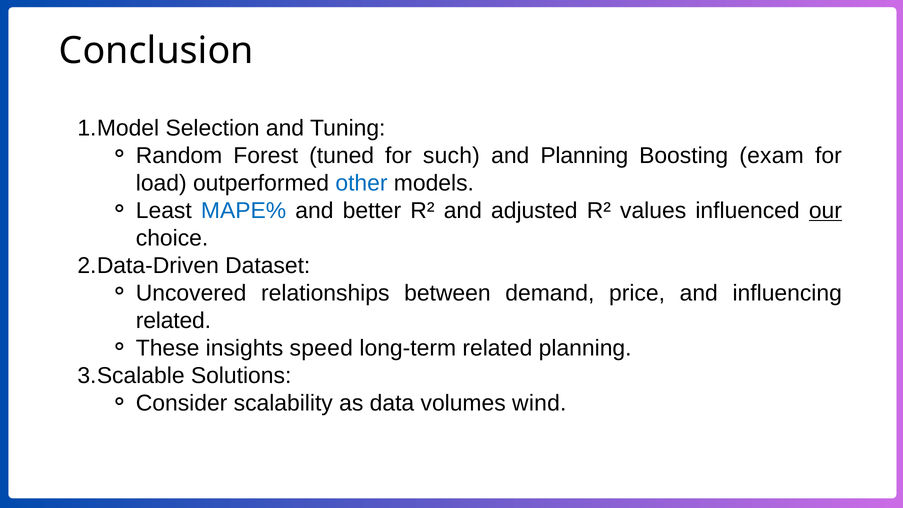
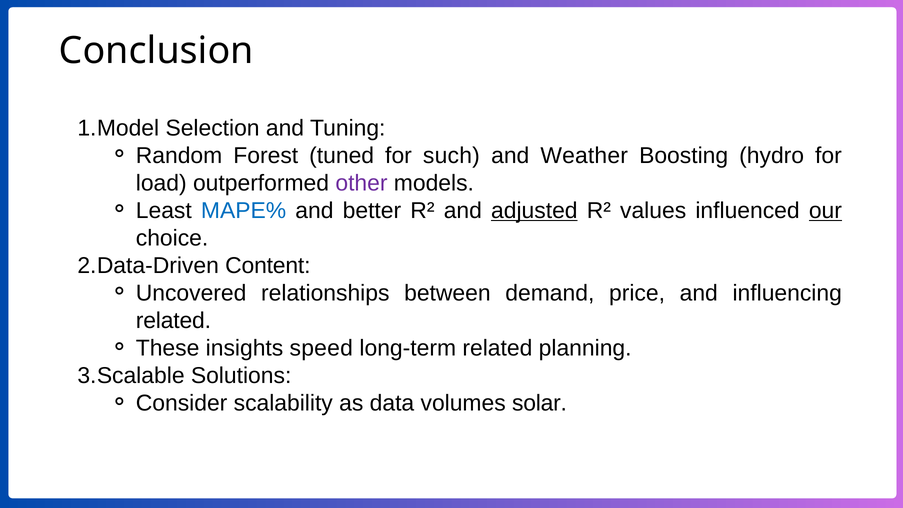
and Planning: Planning -> Weather (584, 156)
exam: exam -> hydro (772, 156)
other colour: blue -> purple (361, 183)
adjusted underline: none -> present (534, 211)
Dataset: Dataset -> Content (268, 266)
wind: wind -> solar (540, 403)
